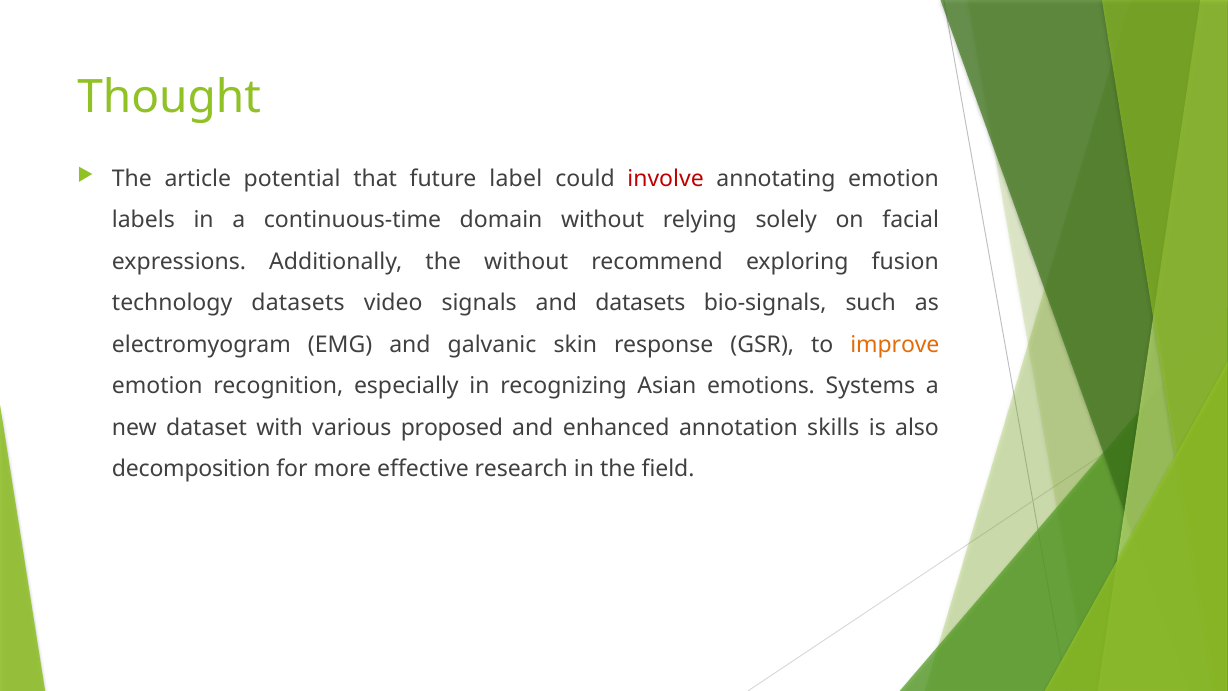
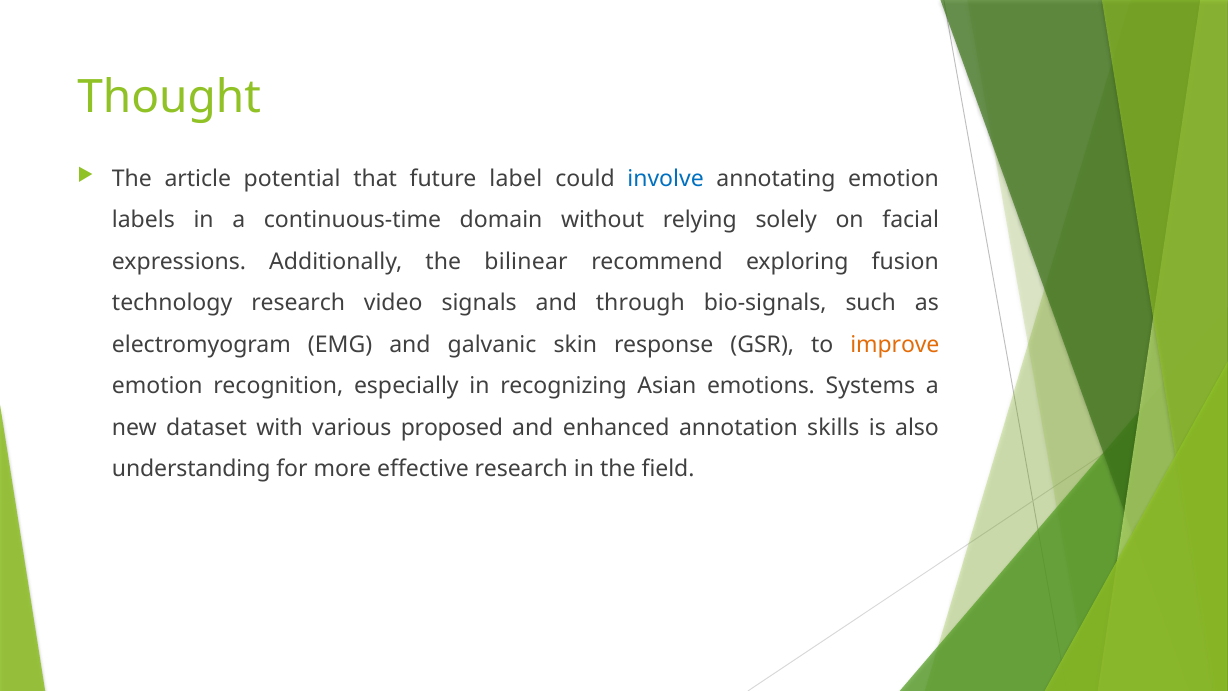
involve colour: red -> blue (666, 179)
the without: without -> bilinear (526, 262)
technology datasets: datasets -> research (298, 303)
and datasets: datasets -> through (640, 303)
decomposition: decomposition -> understanding (191, 469)
